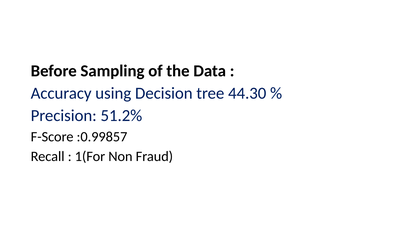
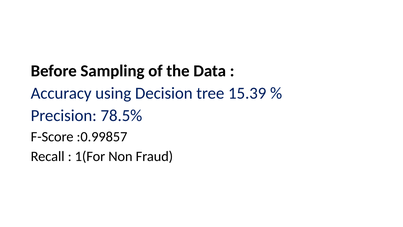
44.30: 44.30 -> 15.39 (247, 93)
51.2%: 51.2% -> 78.5% (121, 115)
